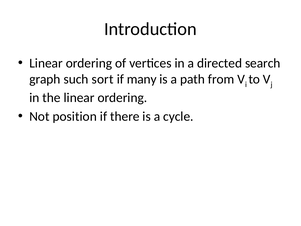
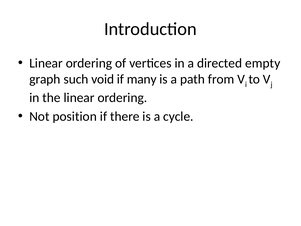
search: search -> empty (263, 63)
sort: sort -> void (103, 79)
